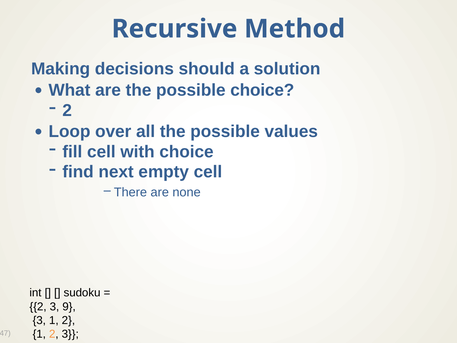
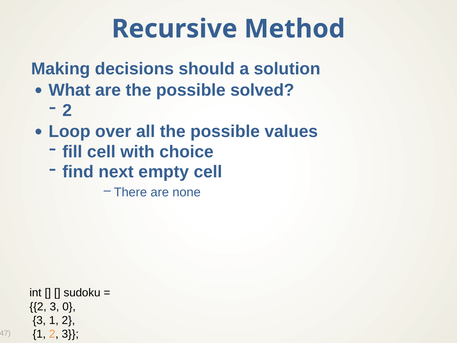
possible choice: choice -> solved (262, 90)
9: 9 -> 0 (69, 306)
